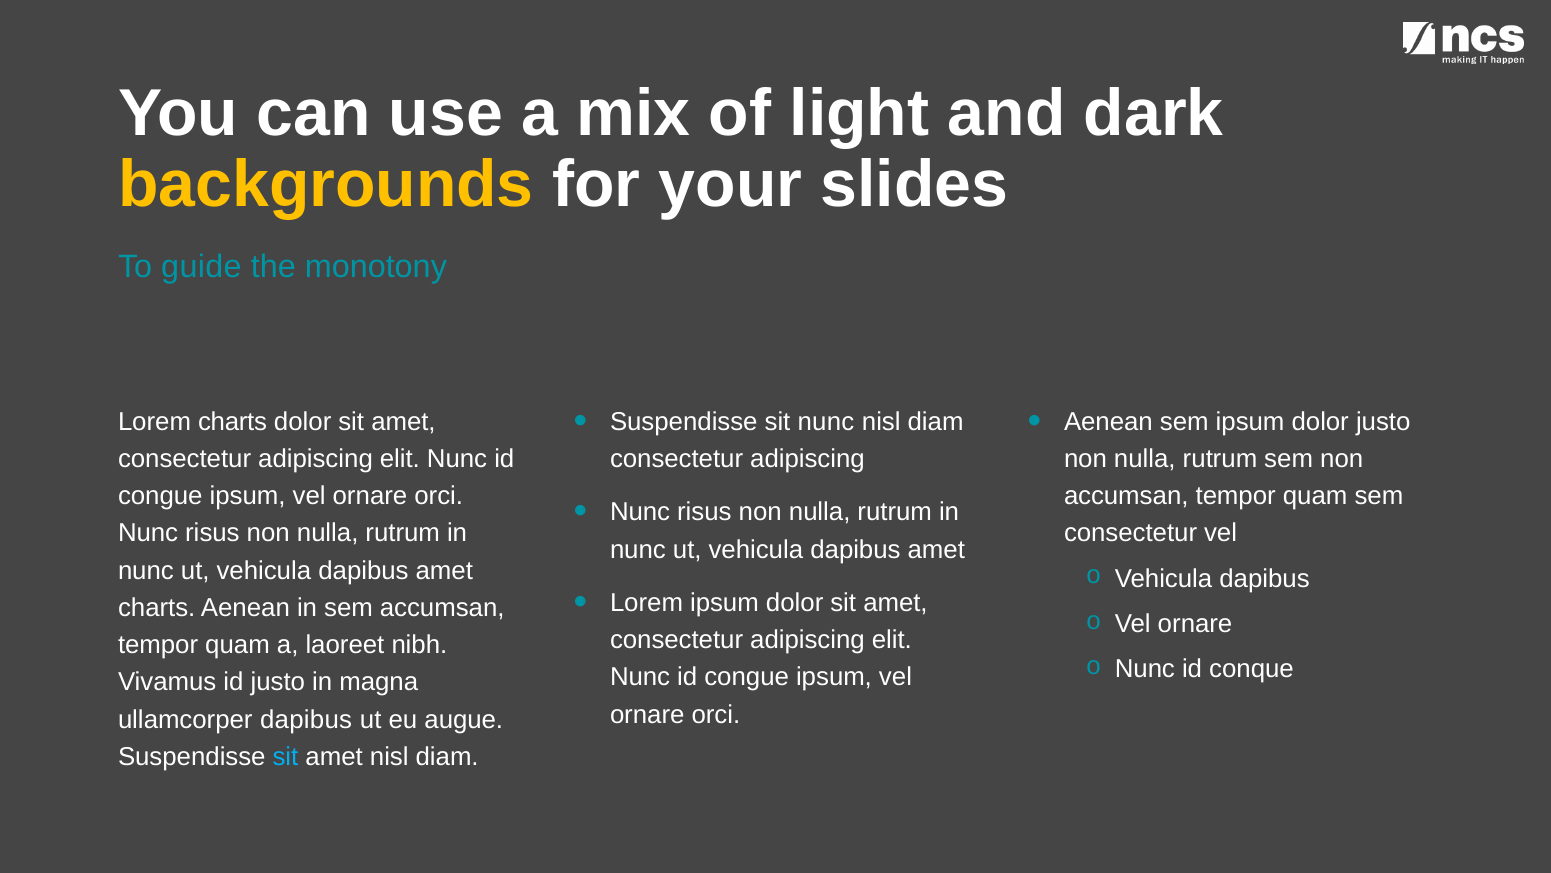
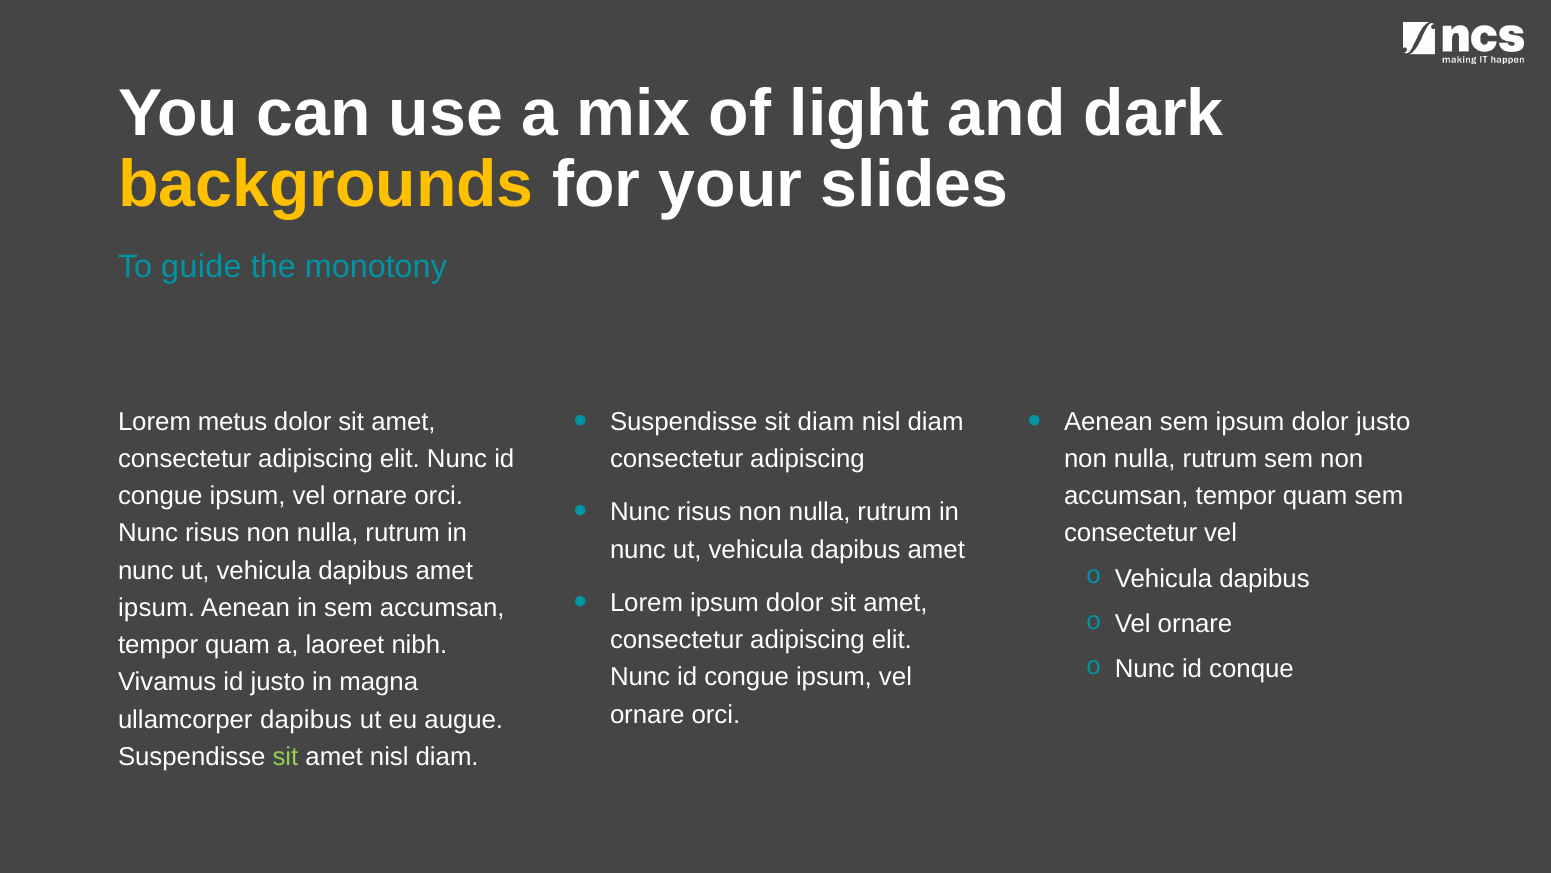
sit nunc: nunc -> diam (826, 422)
Lorem charts: charts -> metus (233, 422)
charts: charts -> ipsum (157, 607)
sit colour: light blue -> light green (285, 756)
